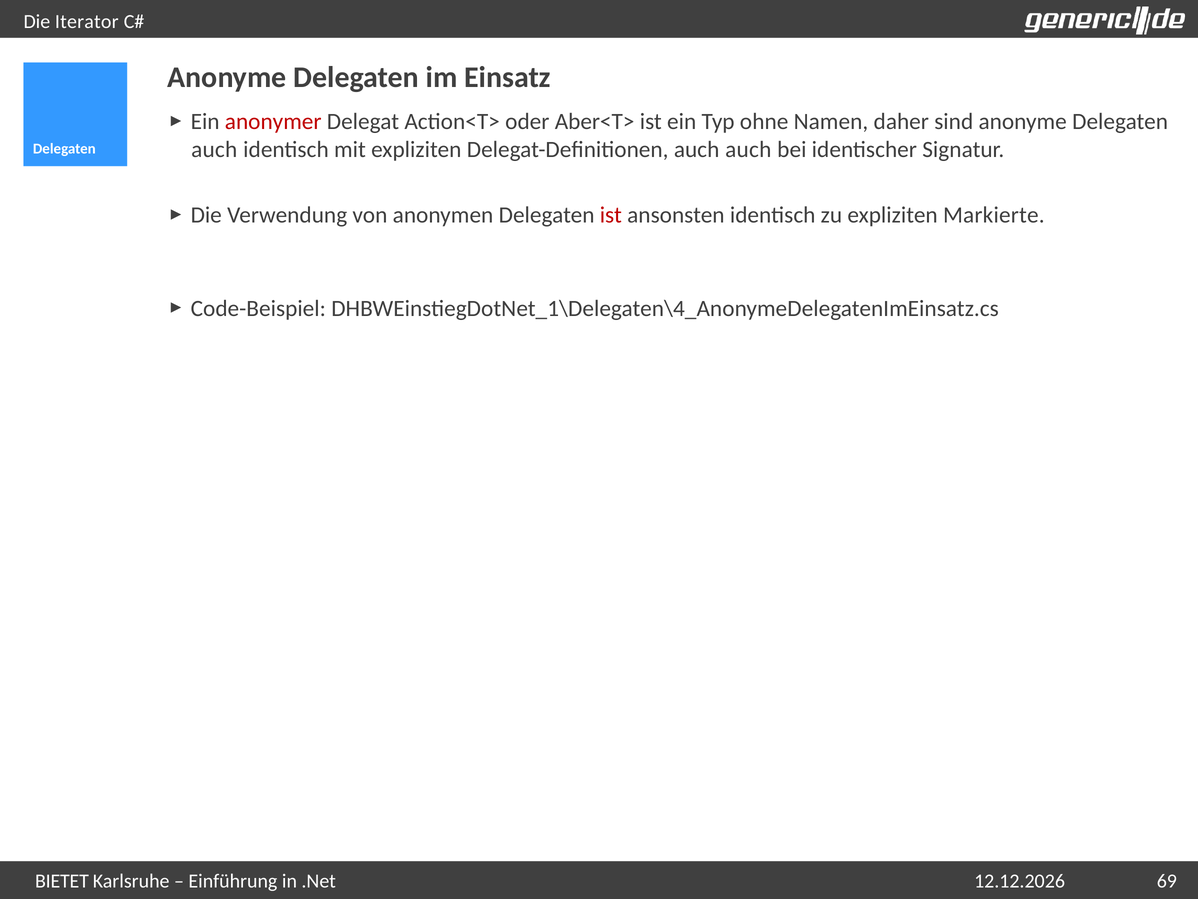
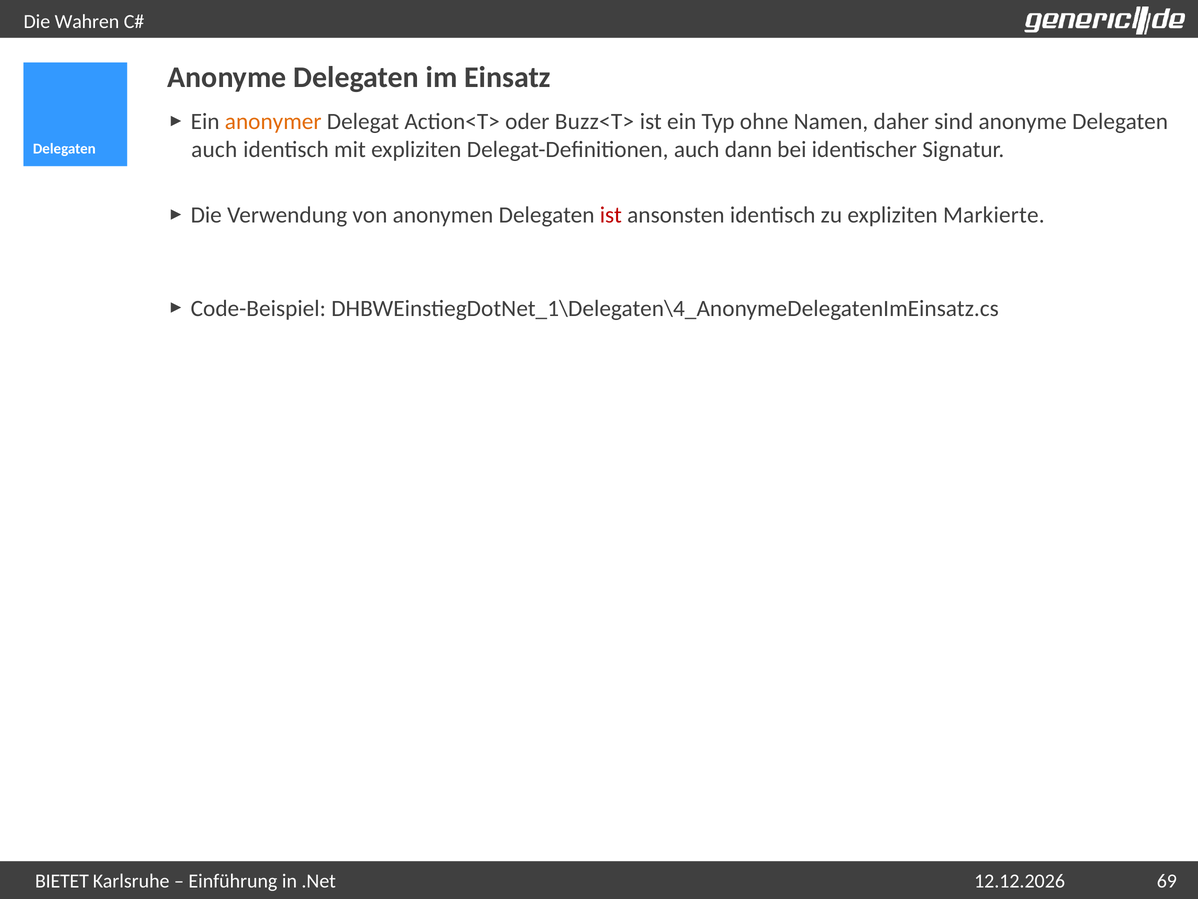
Iterator: Iterator -> Wahren (87, 22)
anonymer colour: red -> orange (273, 122)
Aber<T>: Aber<T> -> Buzz<T> (594, 122)
auch auch: auch -> dann (748, 150)
